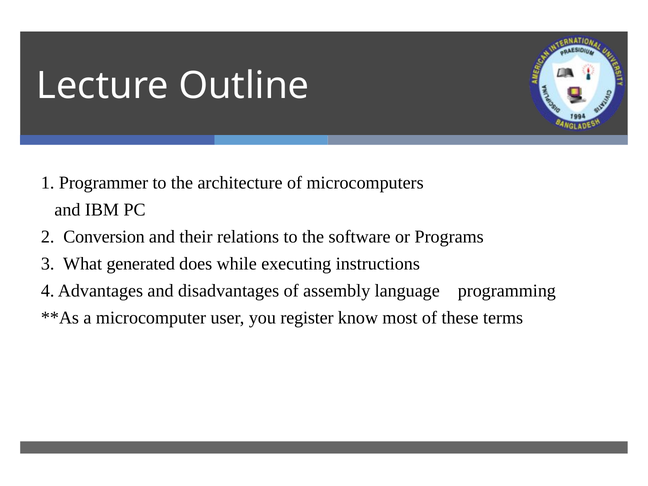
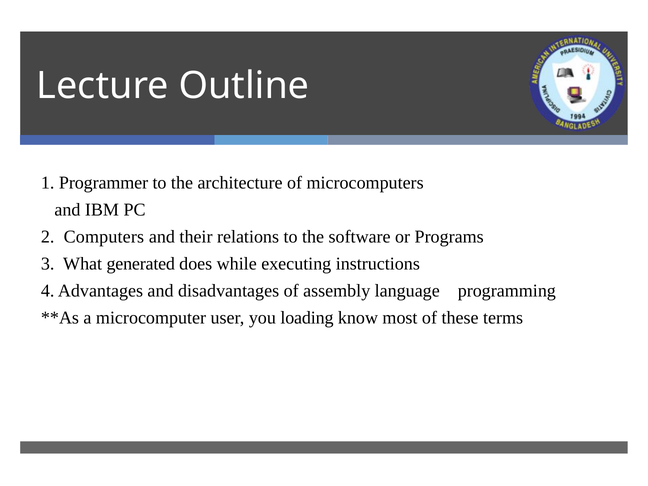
Conversion: Conversion -> Computers (104, 237)
register: register -> loading (307, 318)
